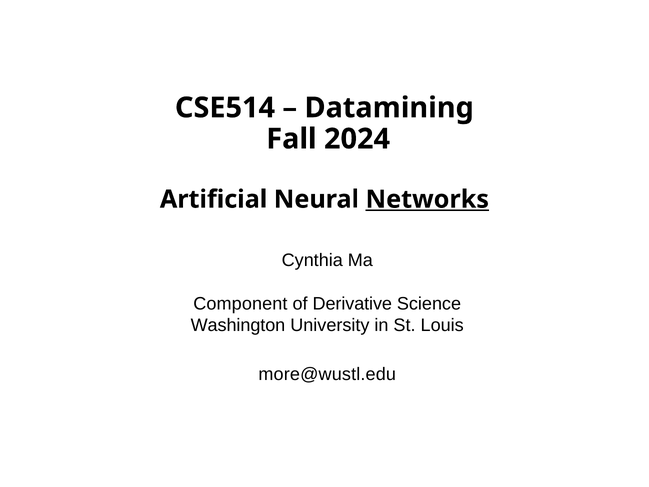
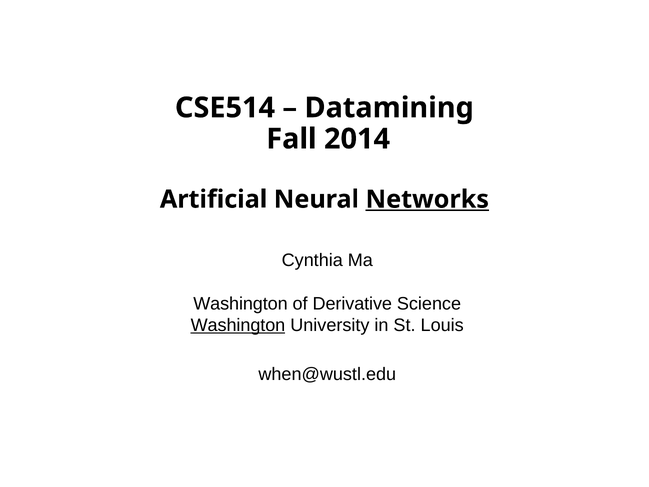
2024: 2024 -> 2014 (357, 139)
Component: Component -> Washington (240, 304)
Washington underline: none -> present (238, 325)
more@wustl.edu: more@wustl.edu -> when@wustl.edu (327, 374)
